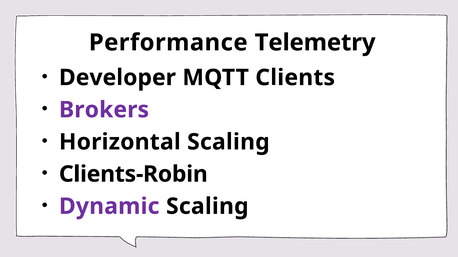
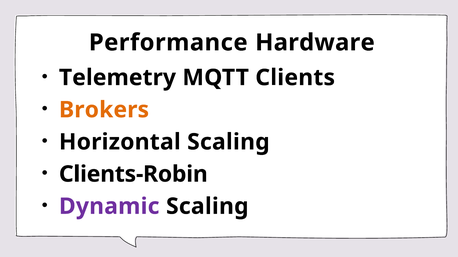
Telemetry: Telemetry -> Hardware (315, 43)
Developer: Developer -> Telemetry (117, 78)
Brokers colour: purple -> orange (104, 110)
